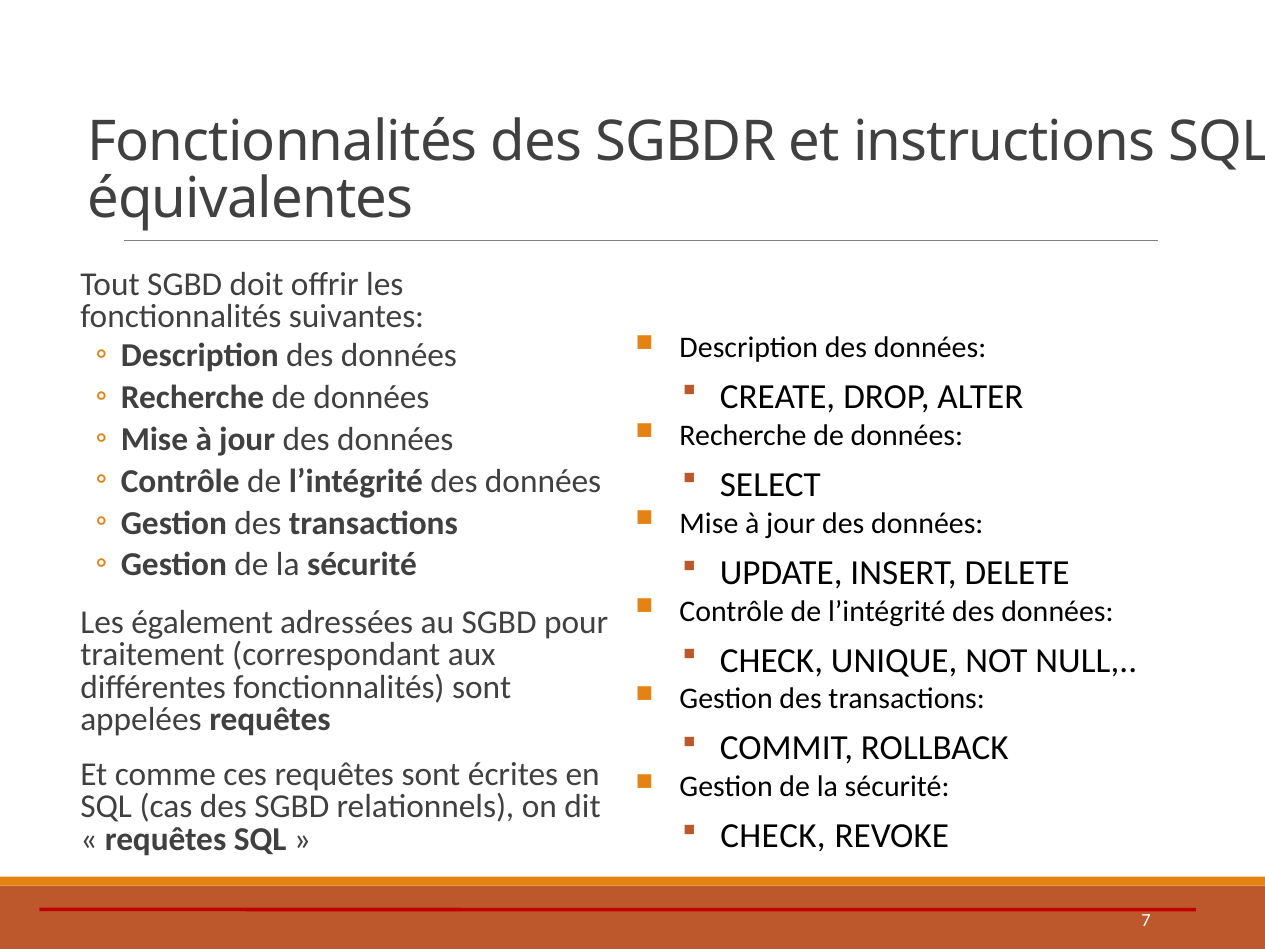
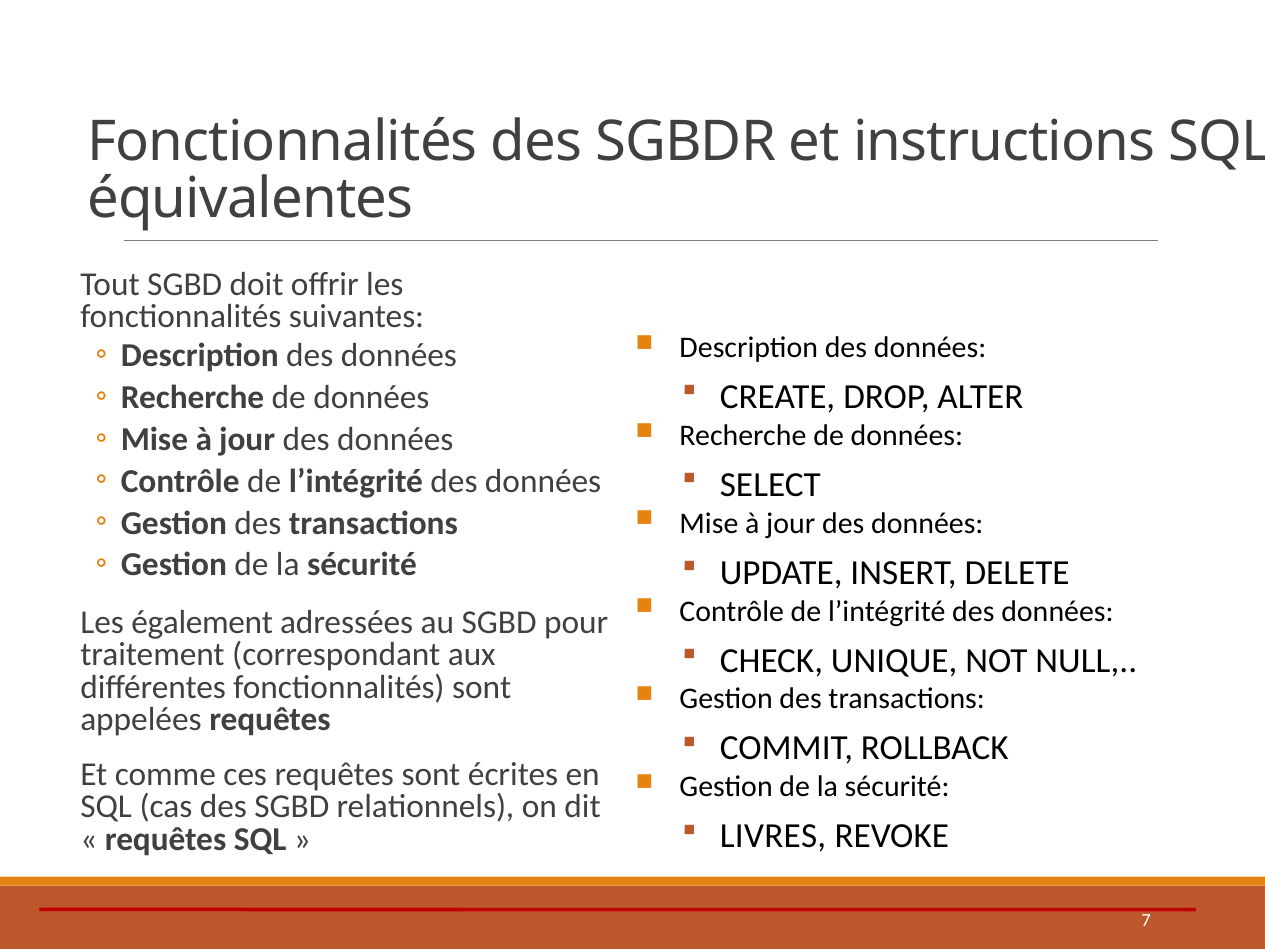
CHECK: CHECK -> LIVRES (773, 836)
